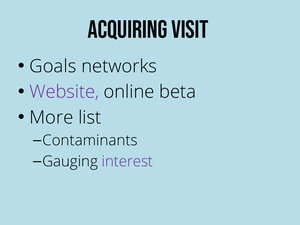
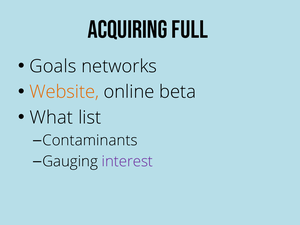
Visit: Visit -> Full (190, 30)
Website colour: purple -> orange (64, 92)
More: More -> What (51, 118)
